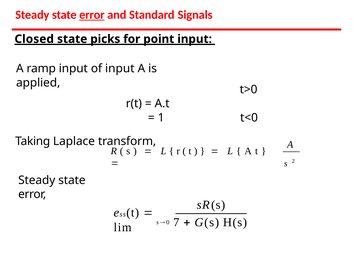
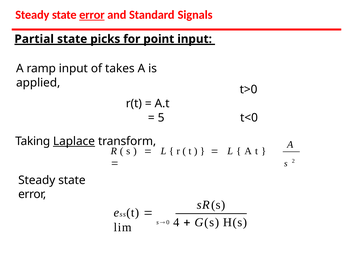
Closed: Closed -> Partial (34, 39)
of input: input -> takes (120, 68)
1: 1 -> 5 (161, 118)
Laplace underline: none -> present (74, 141)
7: 7 -> 4 (176, 222)
